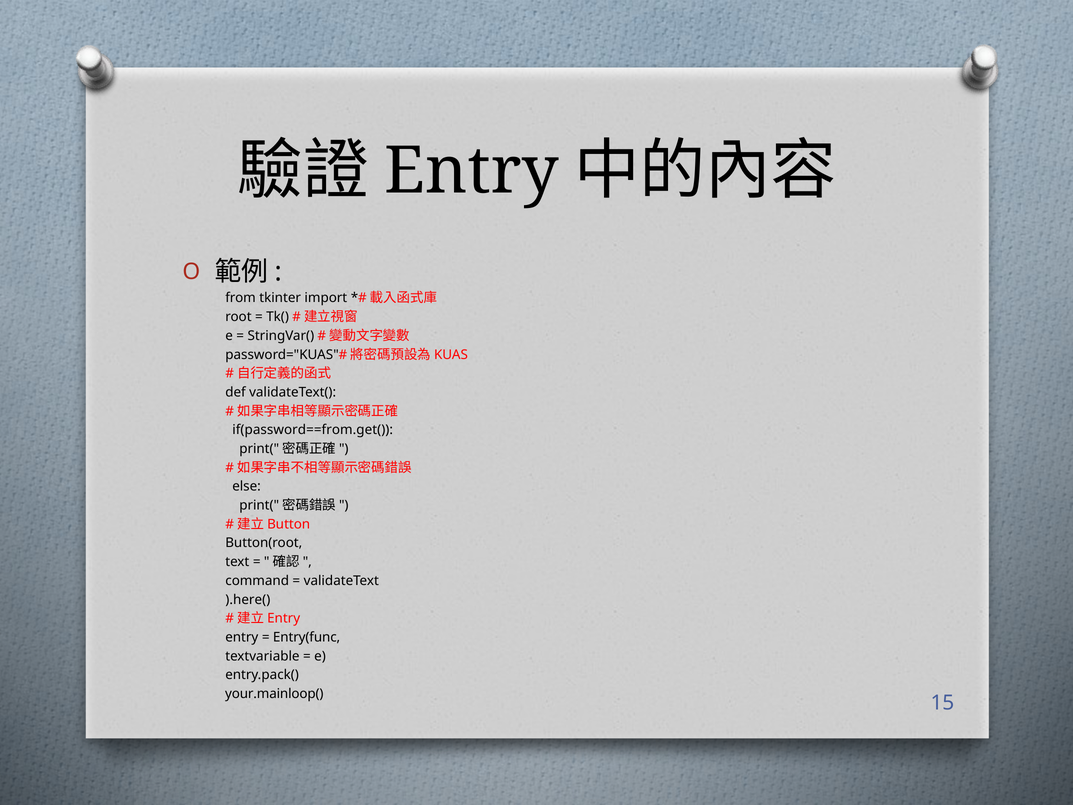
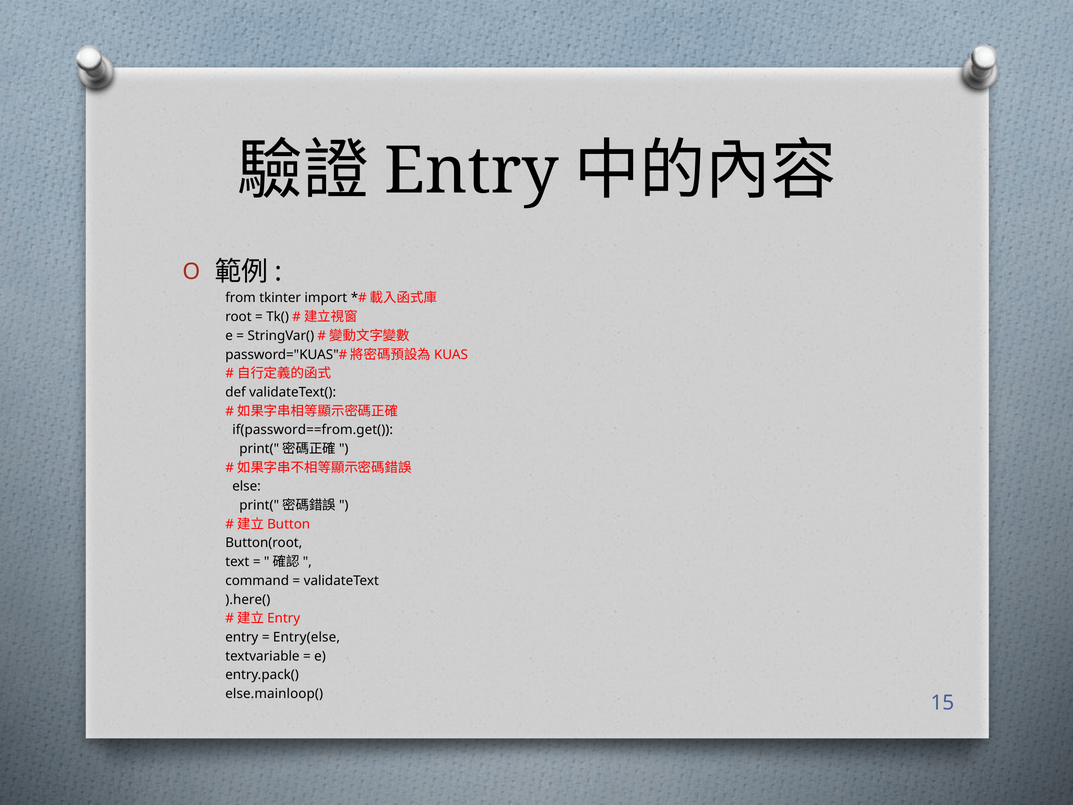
Entry(func: Entry(func -> Entry(else (306, 637)
your.mainloop(: your.mainloop( -> else.mainloop( (274, 694)
